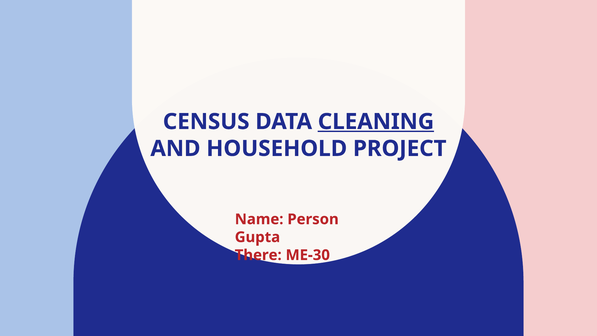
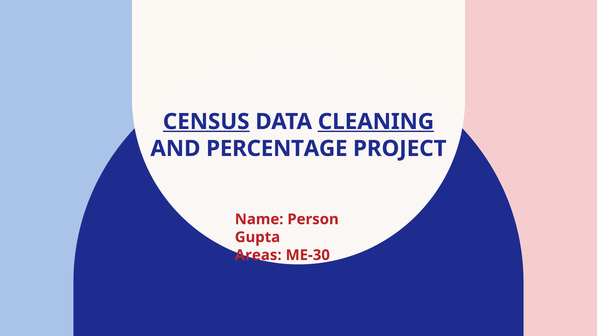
CENSUS underline: none -> present (206, 122)
HOUSEHOLD: HOUSEHOLD -> PERCENTAGE (277, 148)
There: There -> Areas (258, 255)
